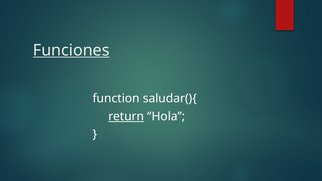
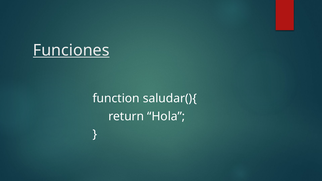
return underline: present -> none (126, 116)
